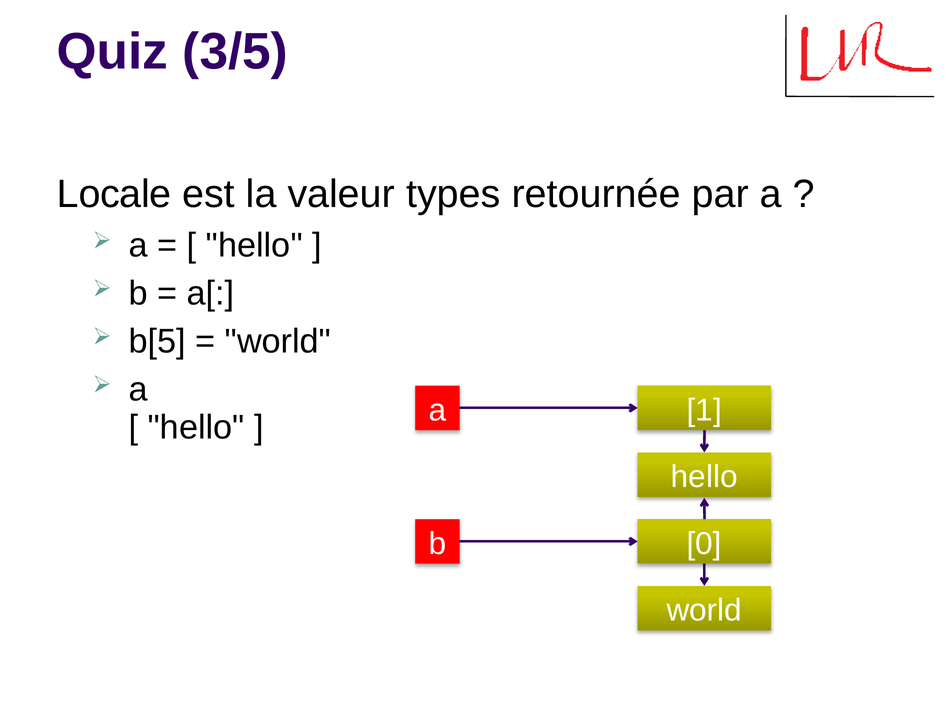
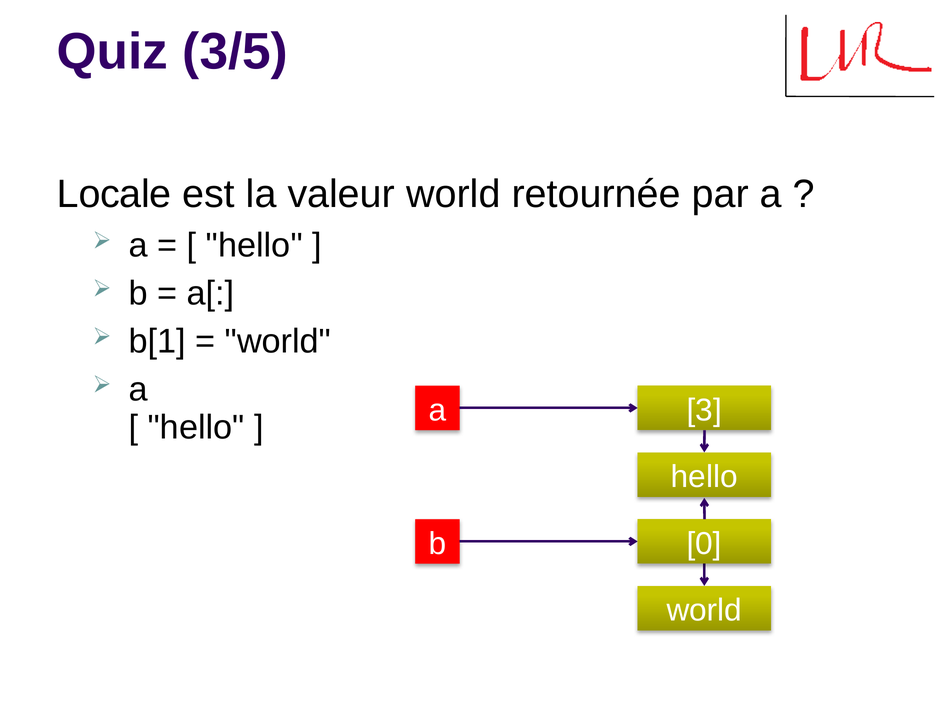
valeur types: types -> world (453, 194)
b[5: b[5 -> b[1 (157, 341)
1: 1 -> 3 (704, 410)
